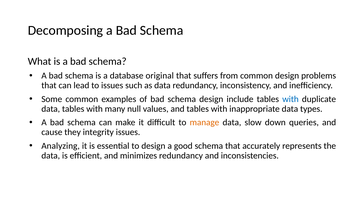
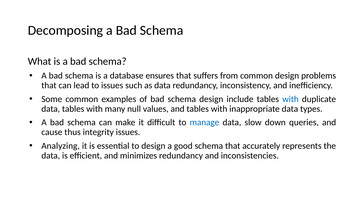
original: original -> ensures (160, 76)
manage colour: orange -> blue (205, 123)
they: they -> thus (73, 133)
